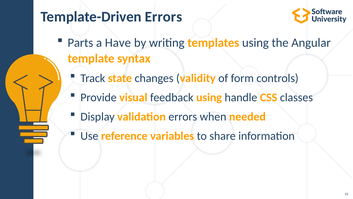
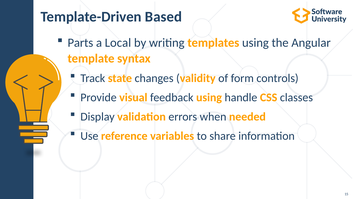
Template-Driven Errors: Errors -> Based (164, 17)
Have: Have -> Local (118, 43)
